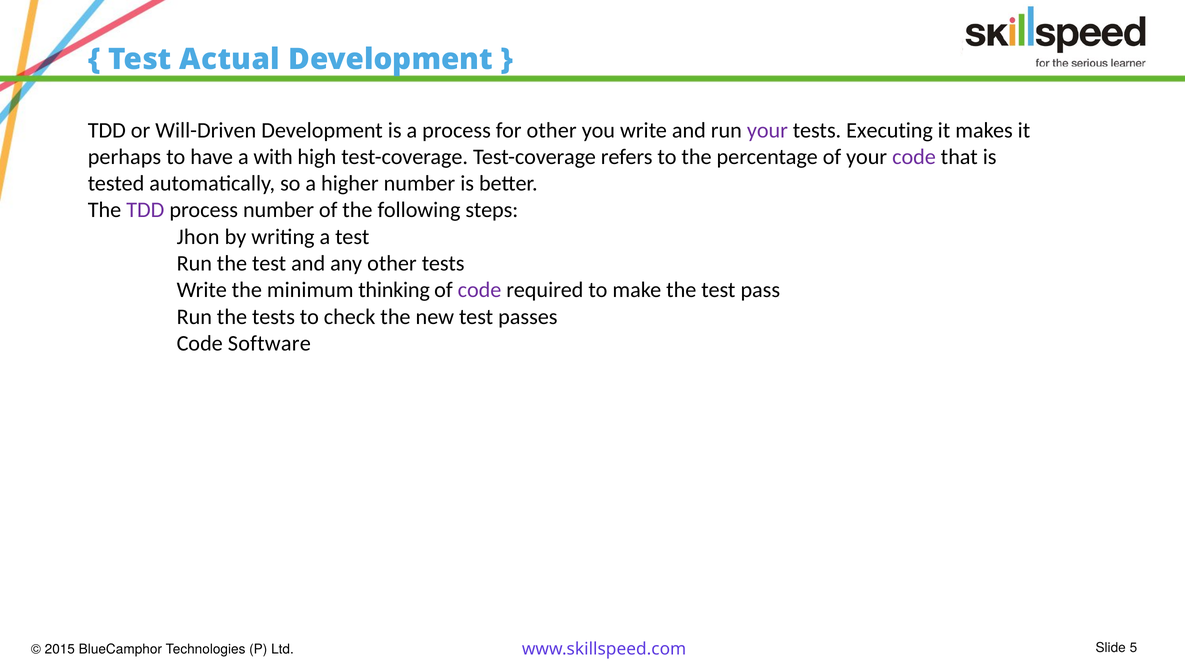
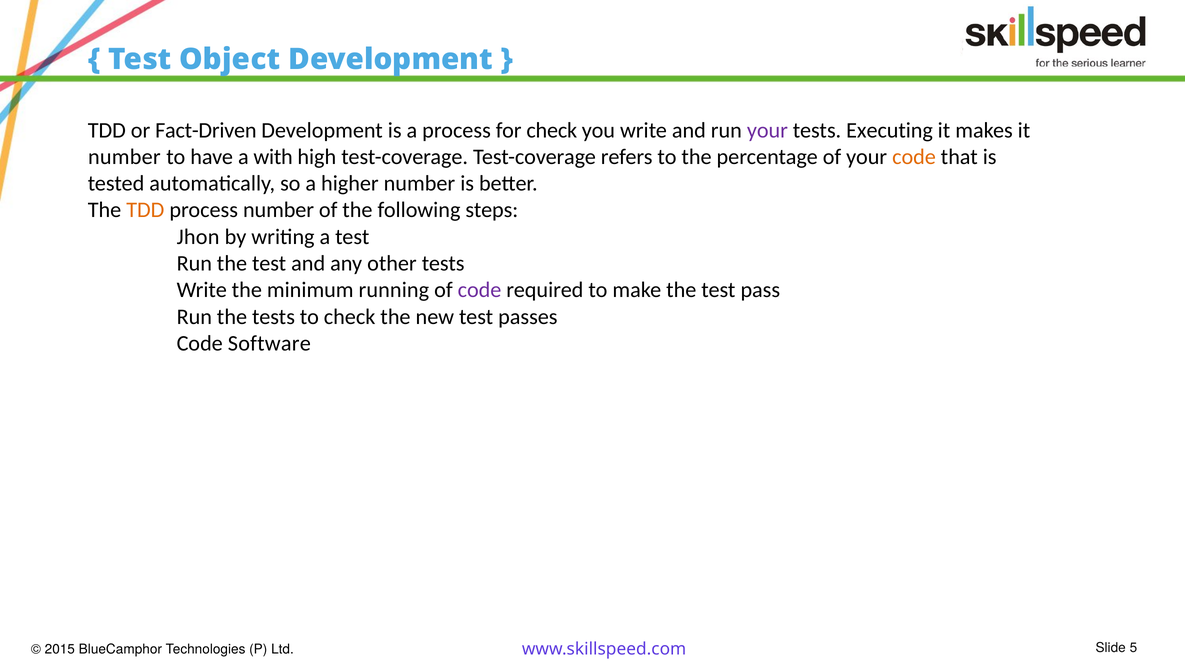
Actual: Actual -> Object (230, 60)
Will-Driven: Will-Driven -> Fact-Driven (206, 130)
for other: other -> check (552, 130)
perhaps: perhaps -> number (124, 157)
code colour: purple -> orange (914, 157)
TDD colour: purple -> orange (145, 210)
thinking: thinking -> running (394, 290)
